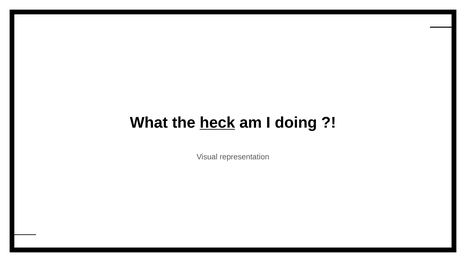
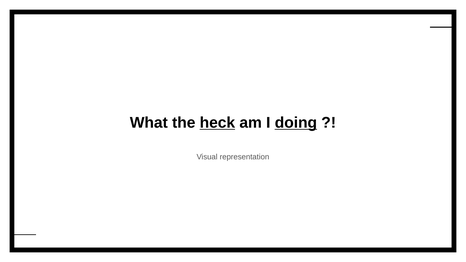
doing underline: none -> present (296, 123)
